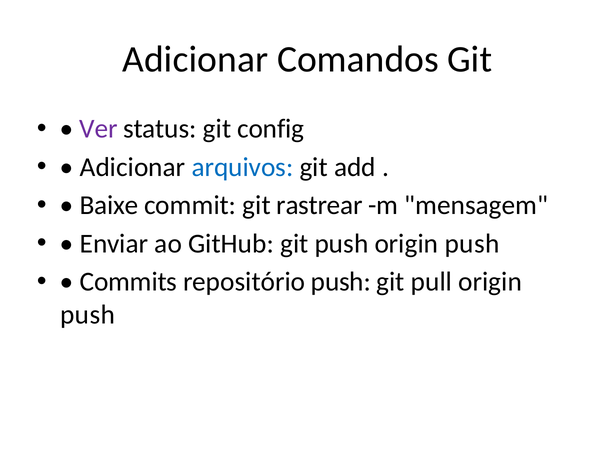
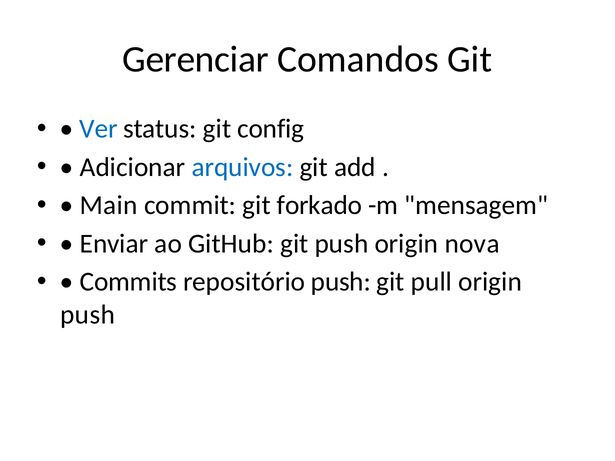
Adicionar: Adicionar -> Gerenciar (196, 60)
Ver colour: purple -> blue (99, 129)
Baixe: Baixe -> Main (109, 206)
rastrear: rastrear -> forkado (320, 206)
push origin push: push -> nova (472, 244)
